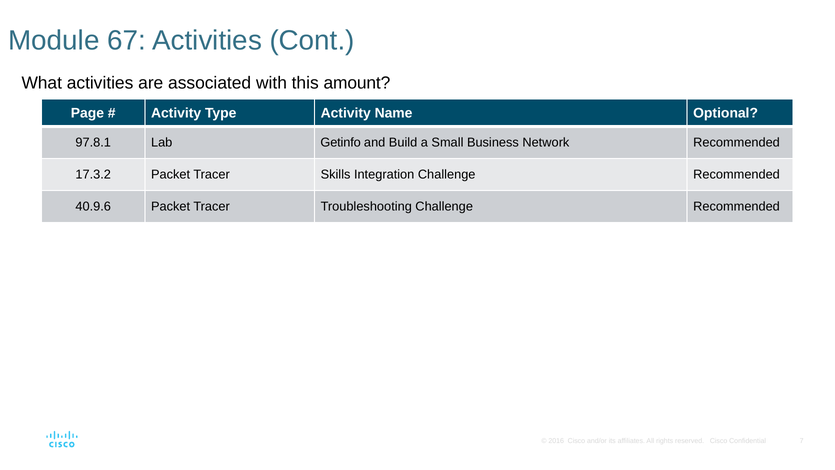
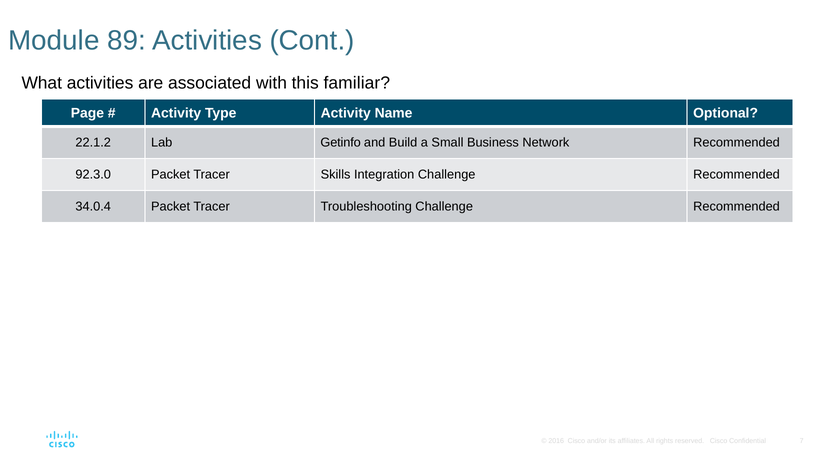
67: 67 -> 89 (127, 40)
amount: amount -> familiar (357, 83)
97.8.1: 97.8.1 -> 22.1.2 (93, 143)
17.3.2: 17.3.2 -> 92.3.0 (93, 175)
40.9.6: 40.9.6 -> 34.0.4 (93, 207)
